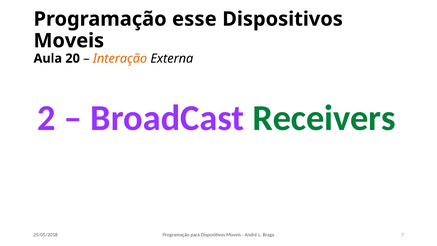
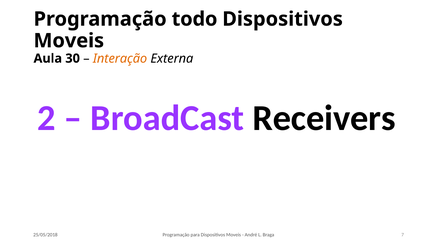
esse: esse -> todo (195, 19)
20: 20 -> 30 (73, 58)
Receivers colour: green -> black (324, 118)
